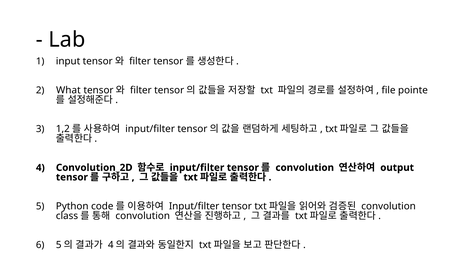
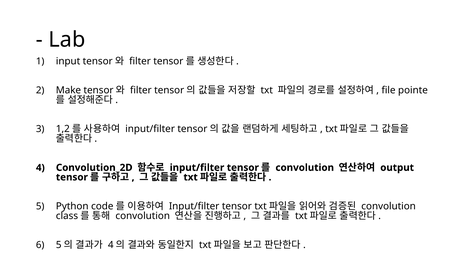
What: What -> Make (68, 90)
